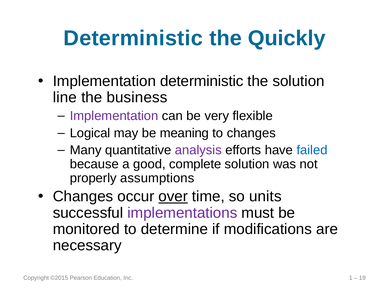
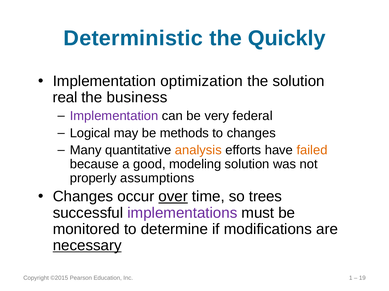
Implementation deterministic: deterministic -> optimization (202, 81)
line: line -> real (65, 98)
flexible: flexible -> federal (253, 116)
meaning: meaning -> methods (184, 133)
analysis colour: purple -> orange (198, 151)
failed colour: blue -> orange (312, 151)
complete: complete -> modeling (195, 165)
units: units -> trees (265, 197)
necessary underline: none -> present (87, 246)
